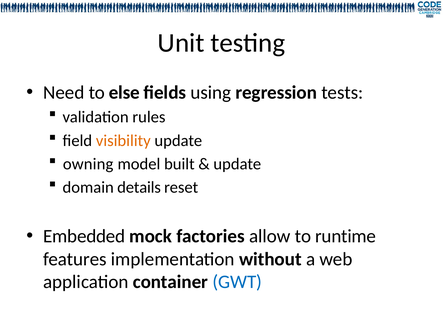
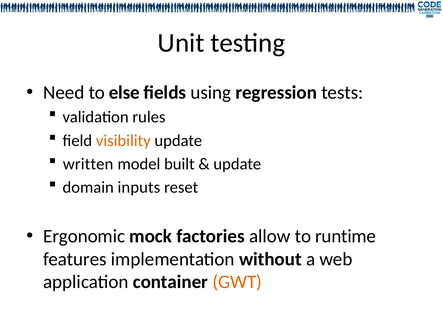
owning: owning -> written (88, 164)
details: details -> inputs (139, 187)
Embedded: Embedded -> Ergonomic (84, 236)
GWT colour: blue -> orange (237, 282)
